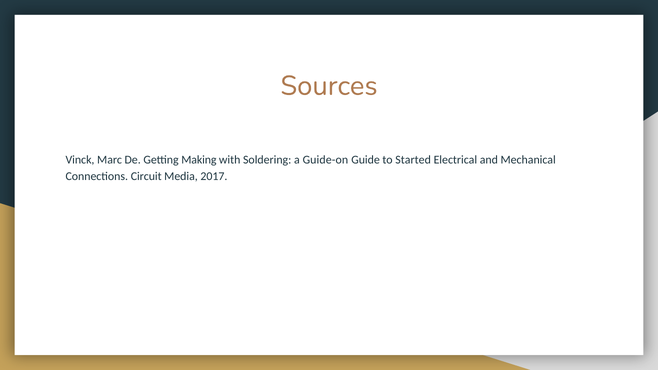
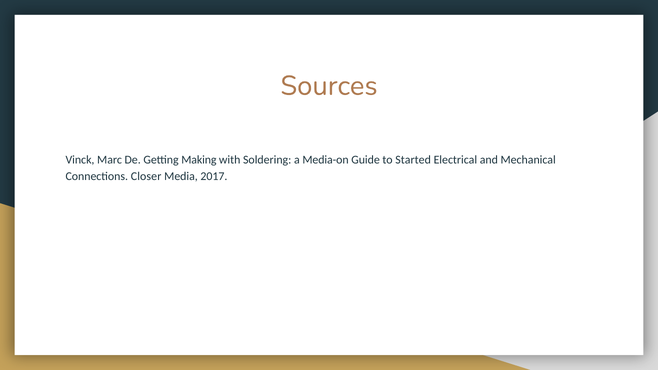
Guide-on: Guide-on -> Media-on (326, 160)
Circuit: Circuit -> Closer (146, 176)
